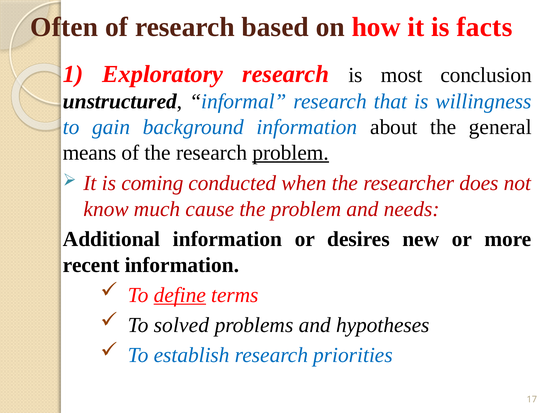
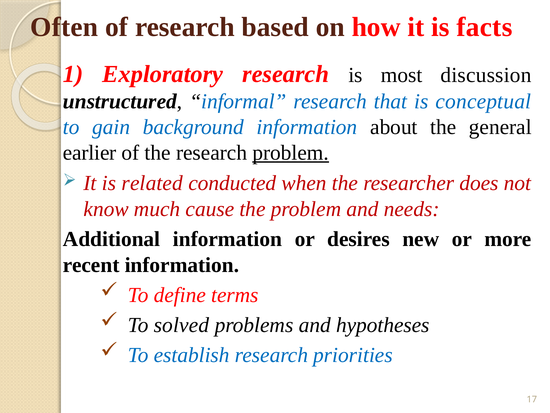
conclusion: conclusion -> discussion (486, 75)
willingness: willingness -> conceptual (483, 101)
means: means -> earlier (90, 153)
coming: coming -> related (152, 183)
define underline: present -> none (180, 295)
